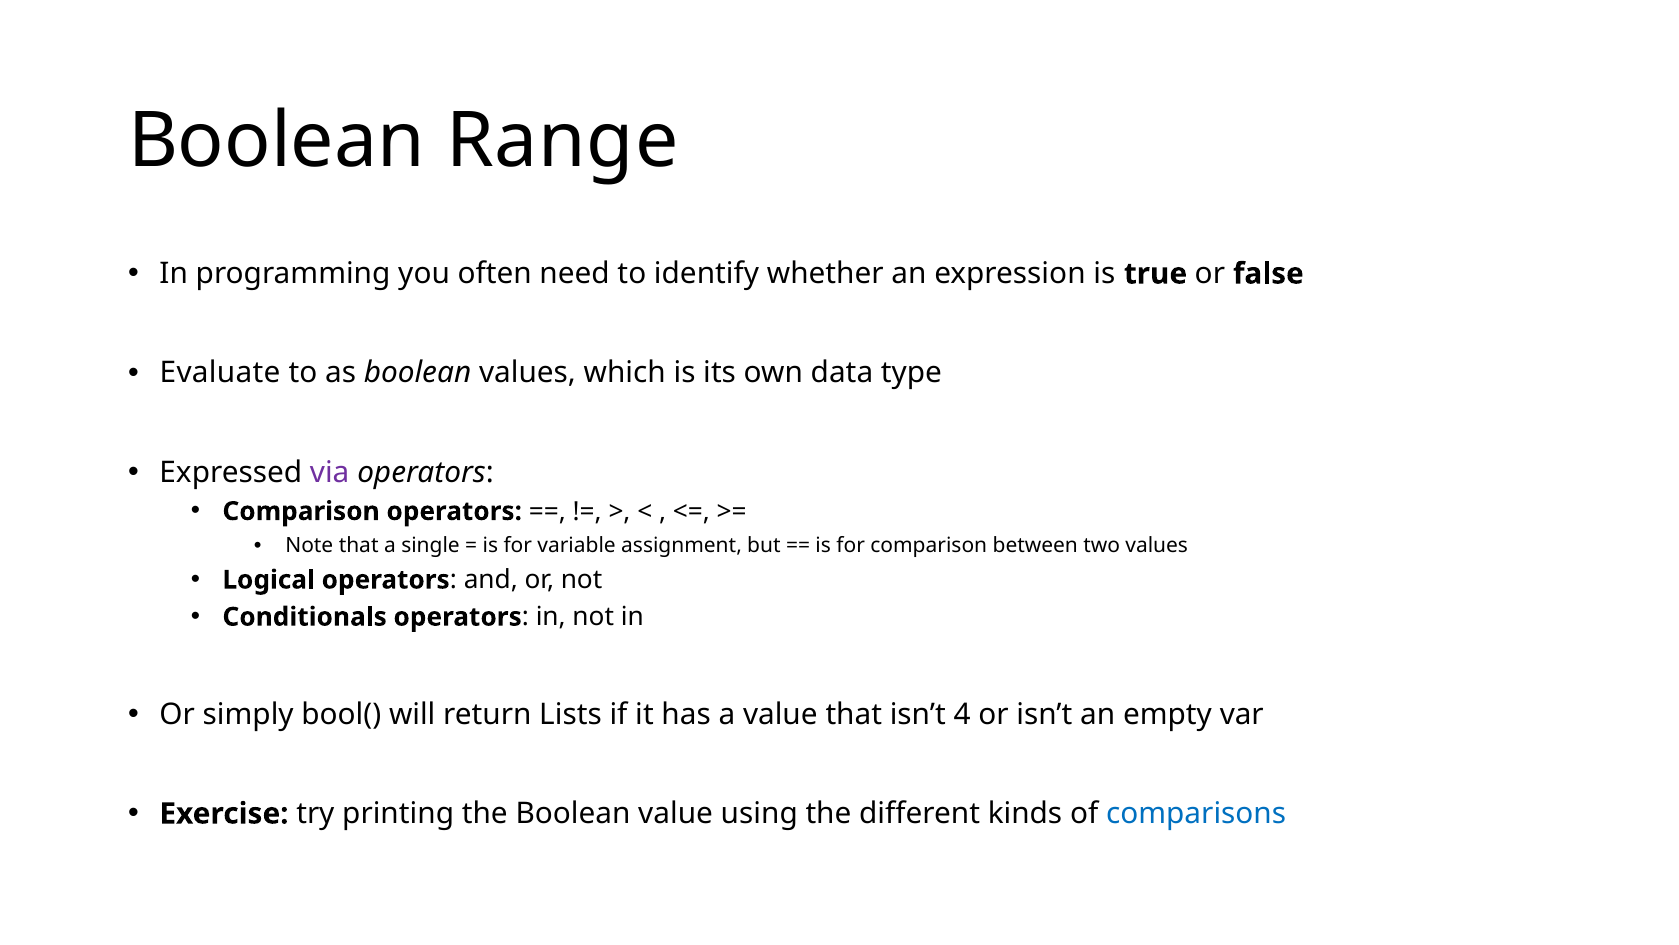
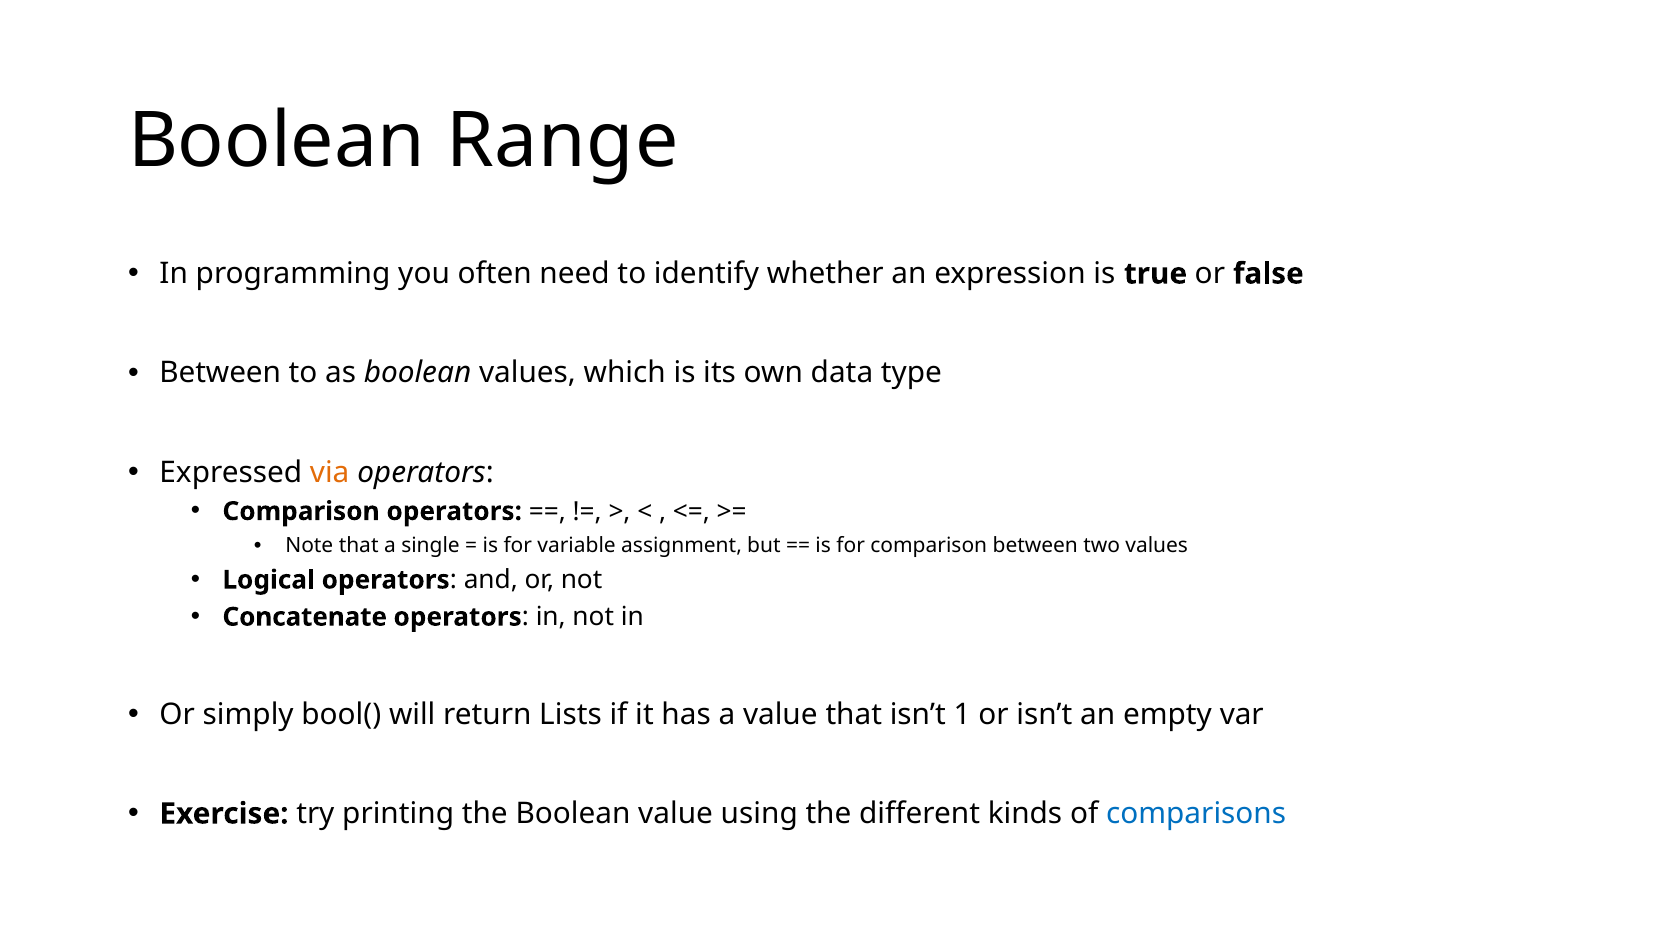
Evaluate: Evaluate -> Between (220, 373)
via colour: purple -> orange (330, 472)
Conditionals: Conditionals -> Concatenate (305, 617)
4: 4 -> 1 (962, 714)
